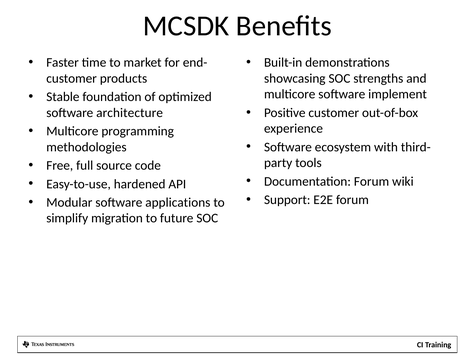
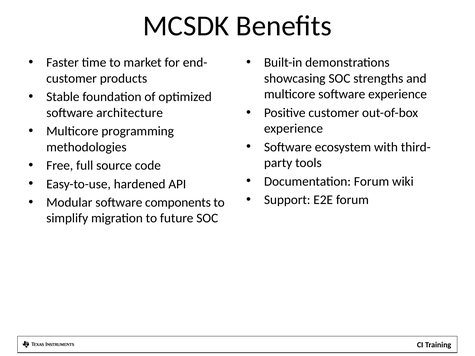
software implement: implement -> experience (398, 94)
applications: applications -> components (178, 203)
